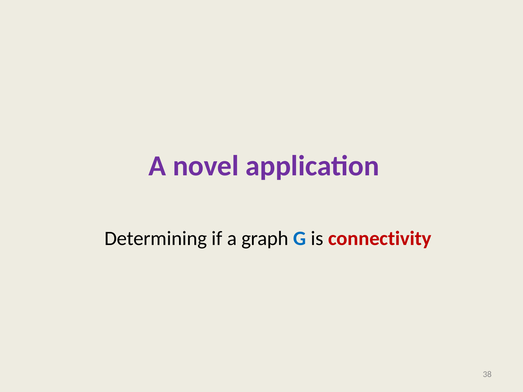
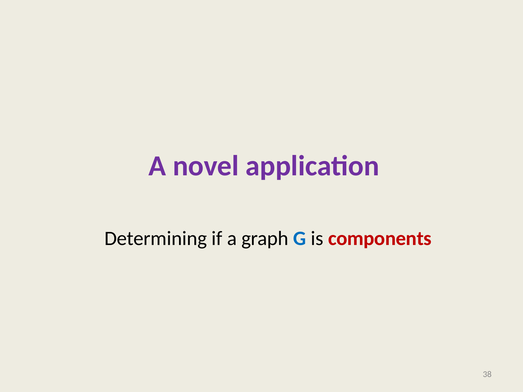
connectivity: connectivity -> components (380, 239)
